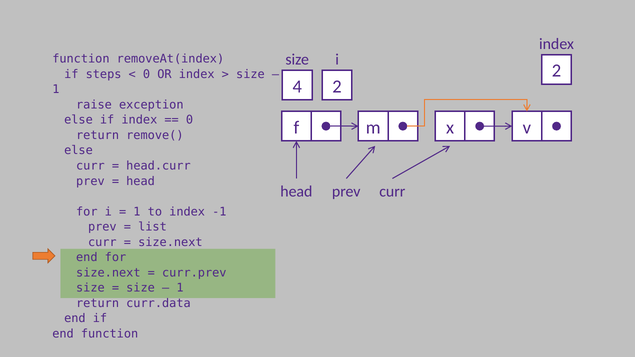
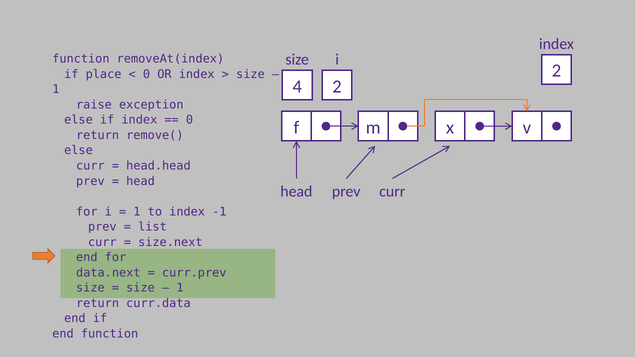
steps: steps -> place (104, 74)
head.curr: head.curr -> head.head (158, 166)
size.next: size.next -> data.next (108, 273)
